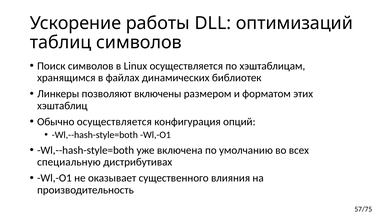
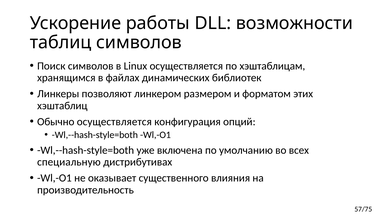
оптимизаций: оптимизаций -> возможности (294, 23)
включены: включены -> линкером (158, 94)
